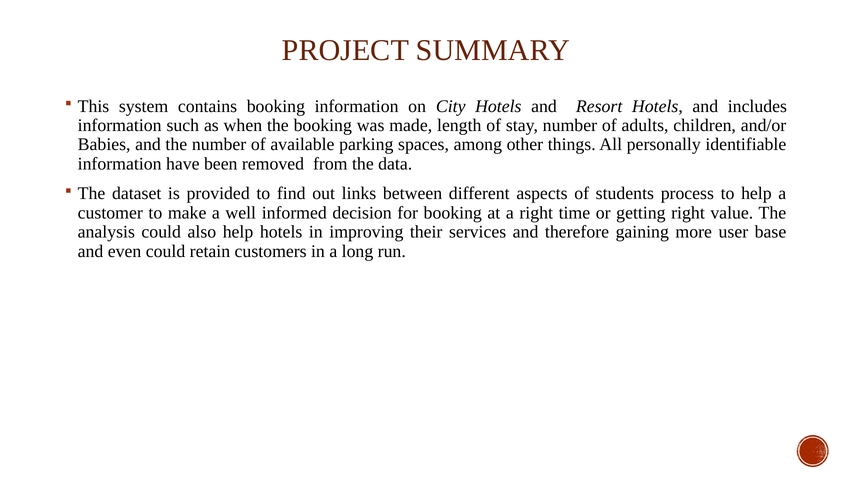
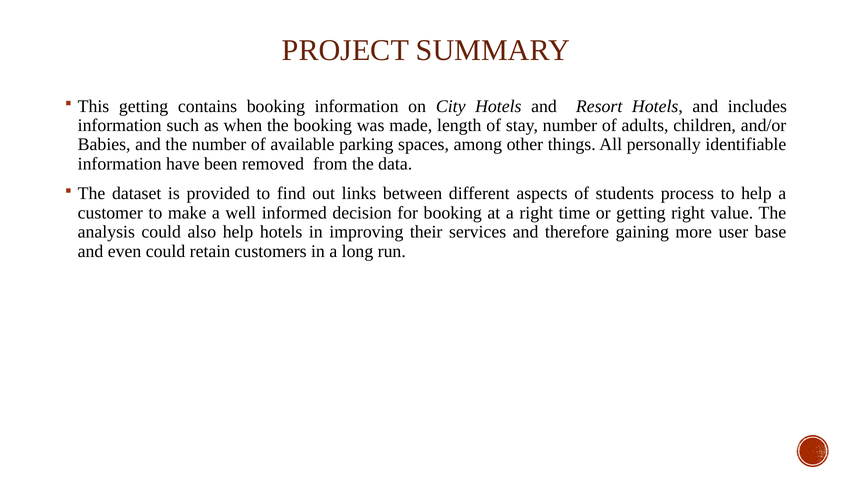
This system: system -> getting (144, 106)
